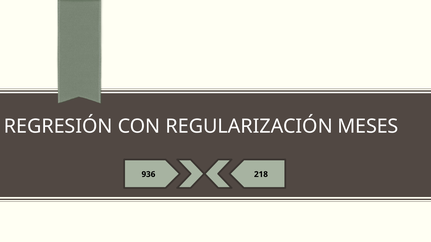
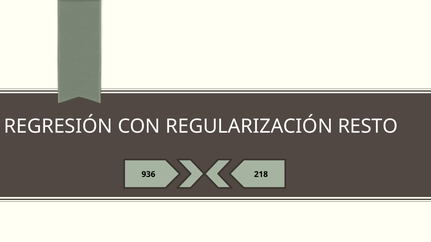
MESES: MESES -> RESTO (368, 126)
